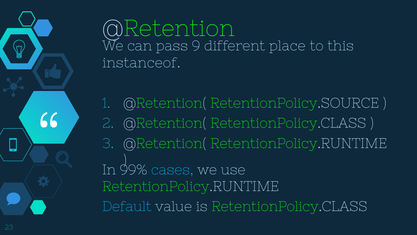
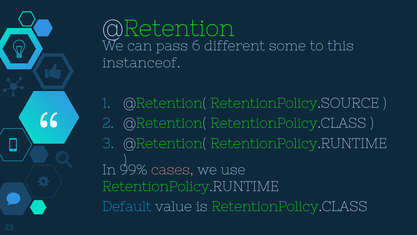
9: 9 -> 6 (196, 46)
place: place -> some (287, 46)
cases colour: light blue -> pink (172, 170)
